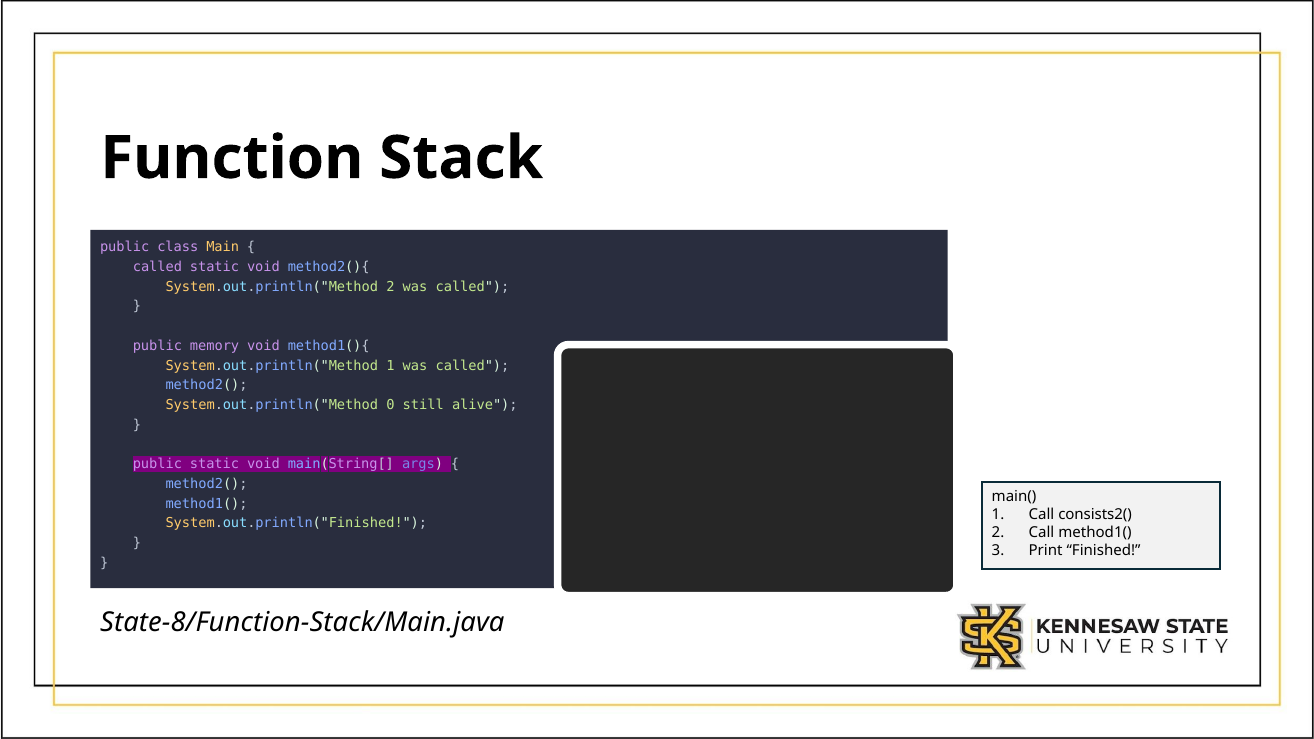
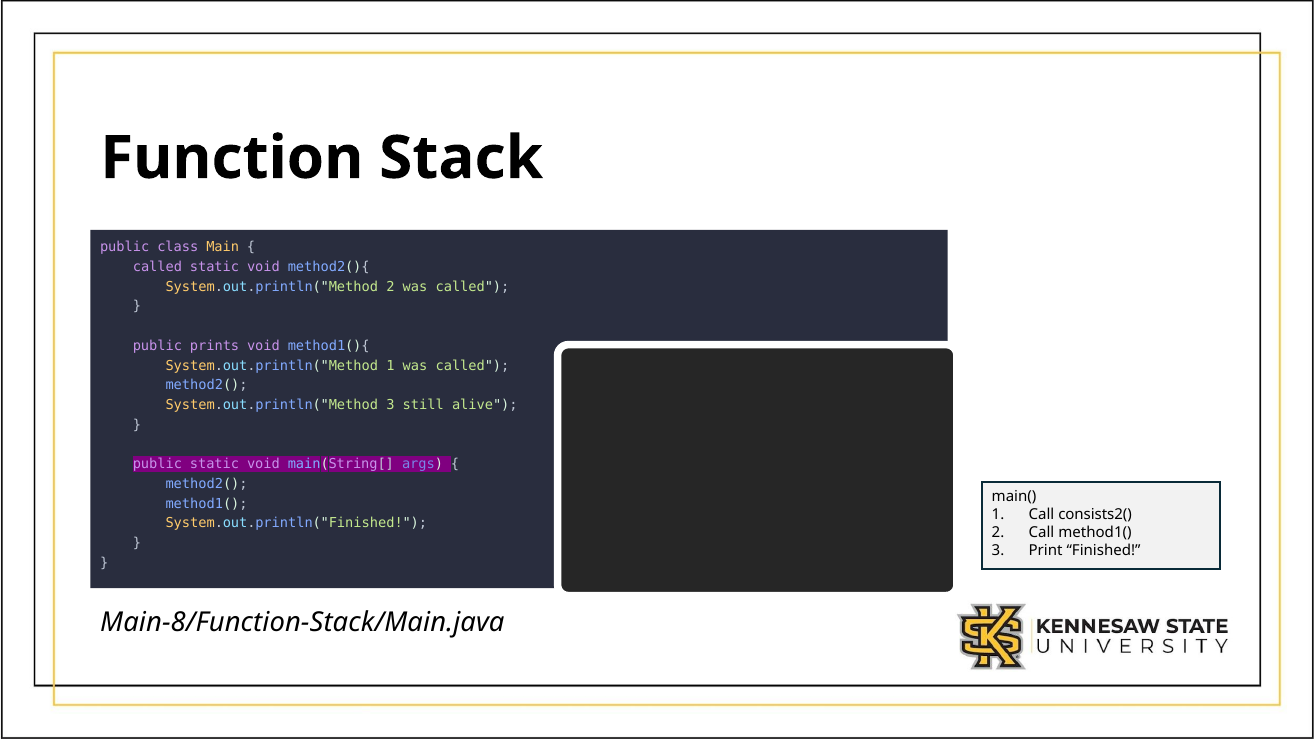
memory: memory -> prints (215, 346)
System.out.println("Method 0: 0 -> 3 (390, 405)
State-8/Function-Stack/Main.java: State-8/Function-Stack/Main.java -> Main-8/Function-Stack/Main.java (302, 623)
